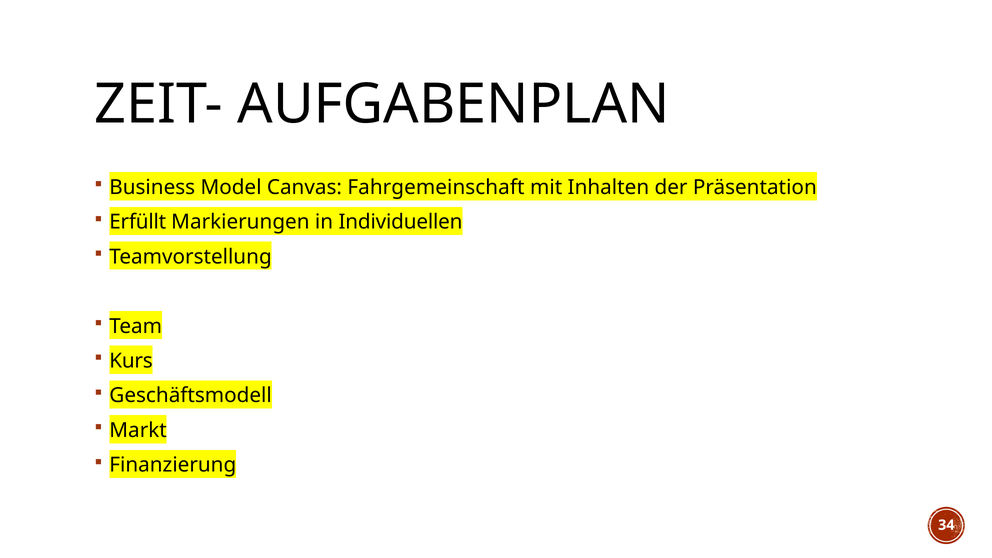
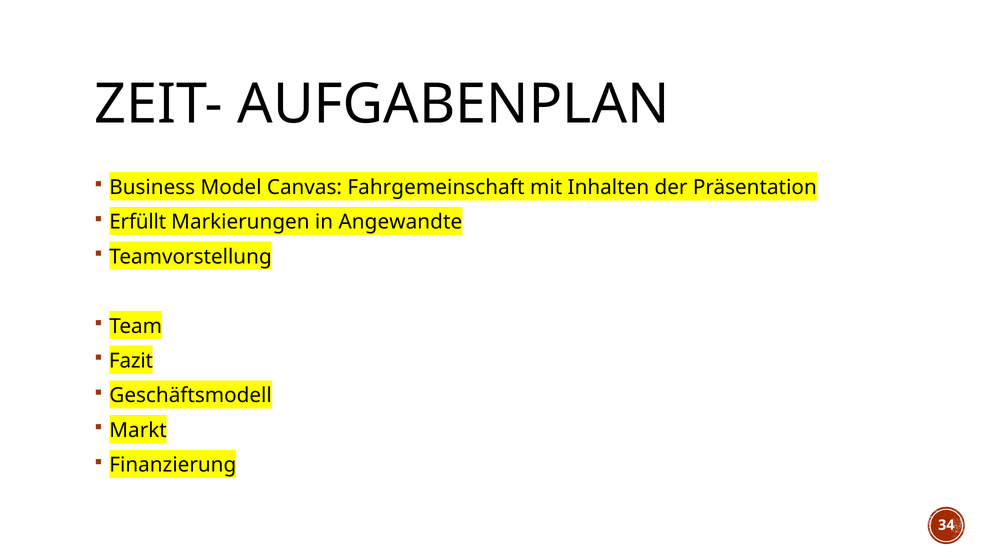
Individuellen: Individuellen -> Angewandte (400, 222)
Kurs: Kurs -> Fazit (131, 361)
